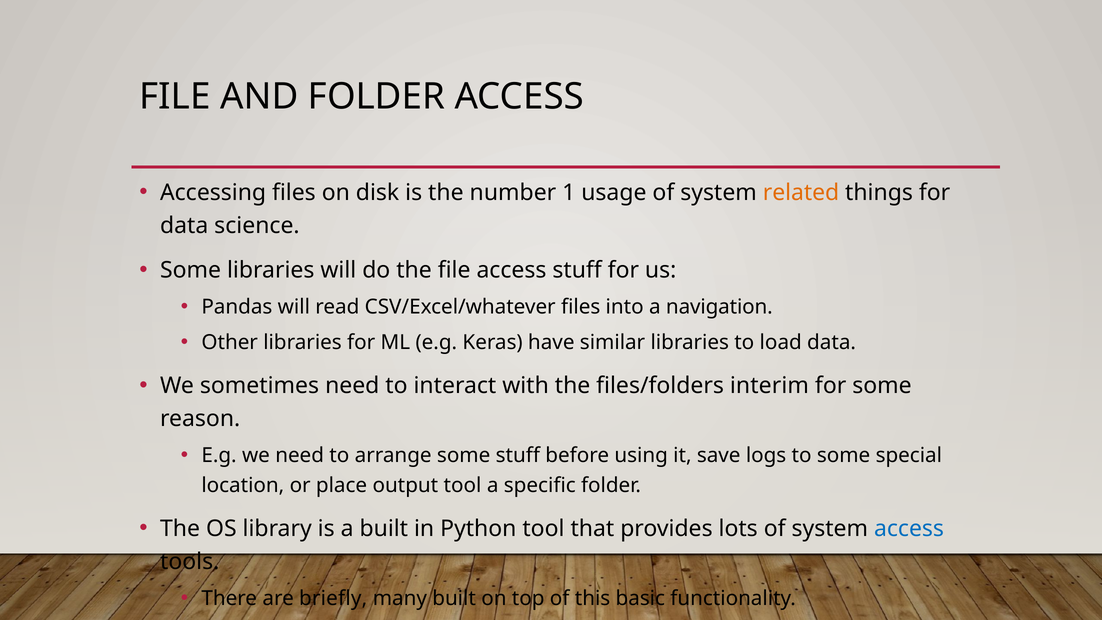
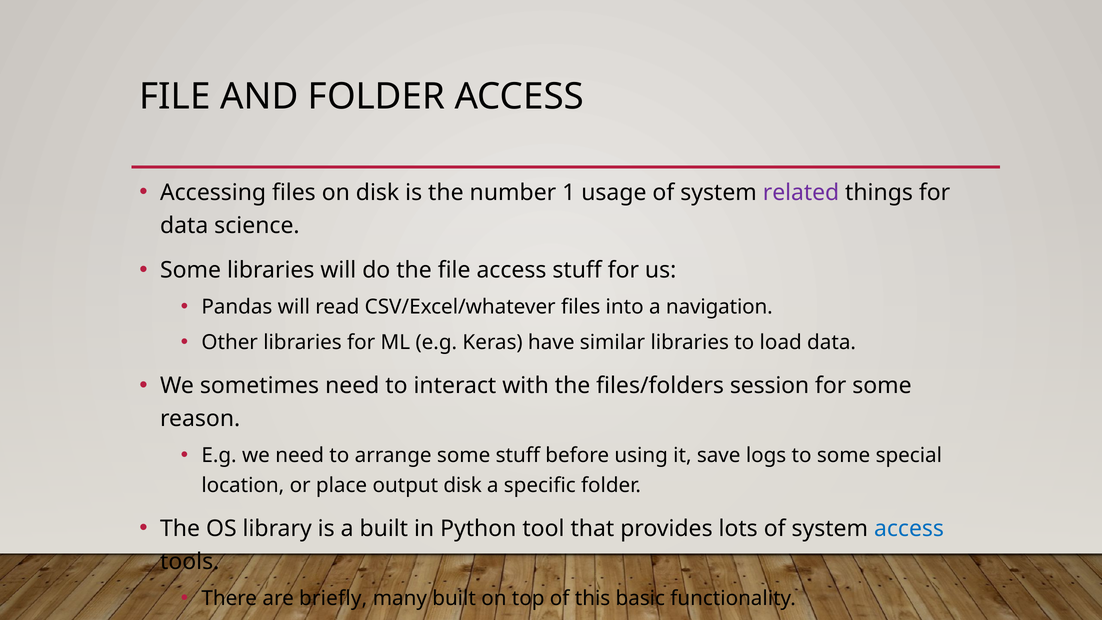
related colour: orange -> purple (801, 193)
interim: interim -> session (770, 386)
output tool: tool -> disk (463, 485)
